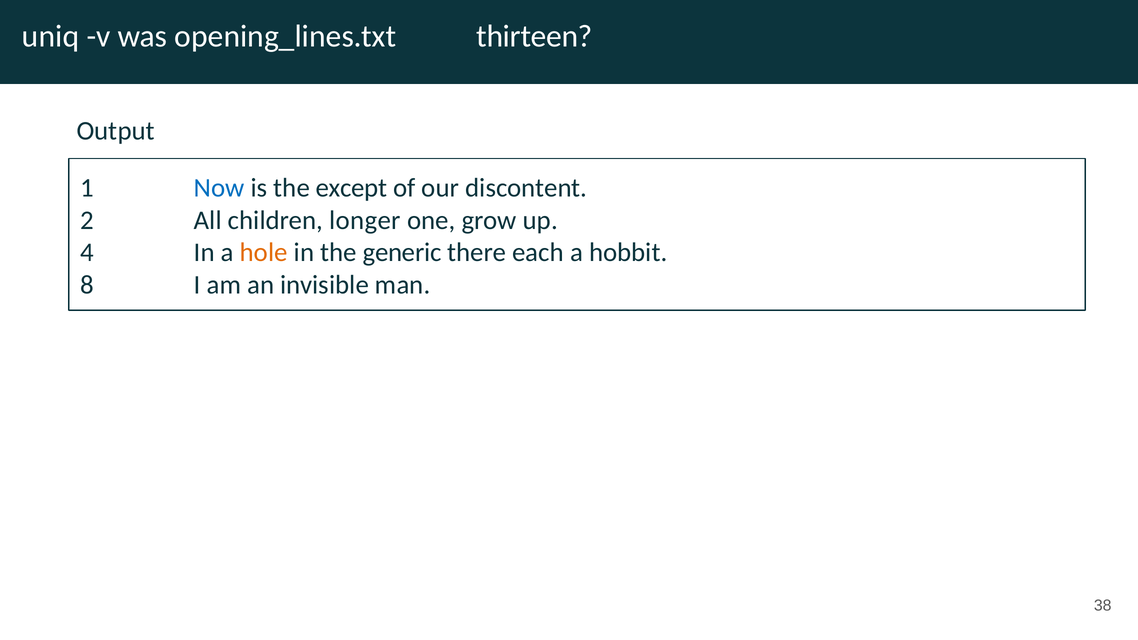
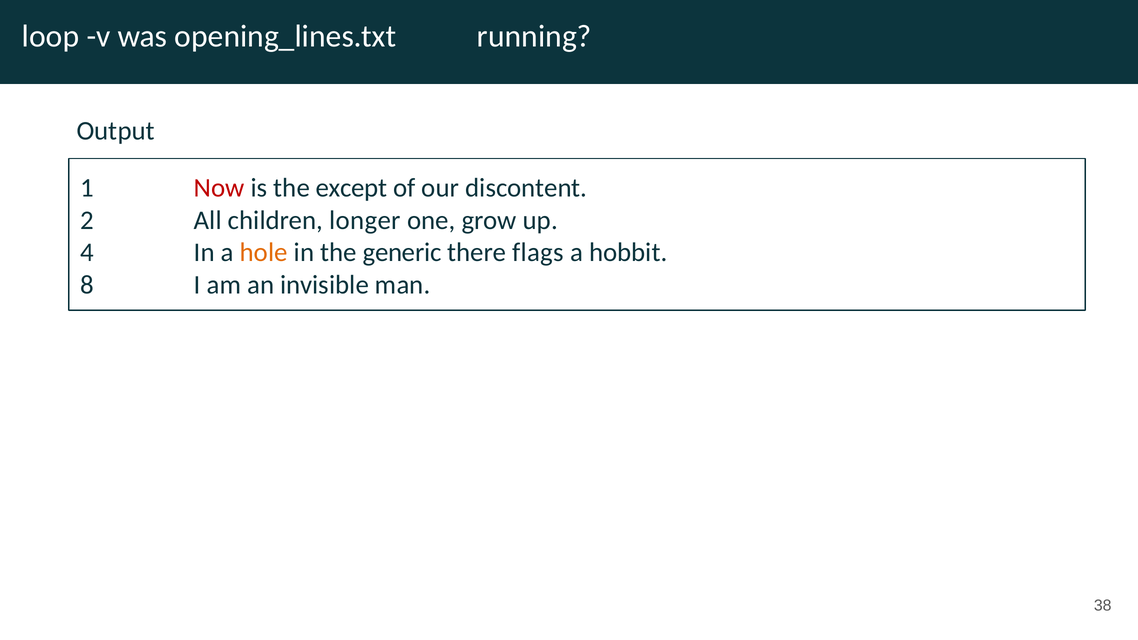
uniq: uniq -> loop (51, 36)
thirteen: thirteen -> running (534, 36)
Now colour: blue -> red (219, 188)
each: each -> flags (538, 253)
